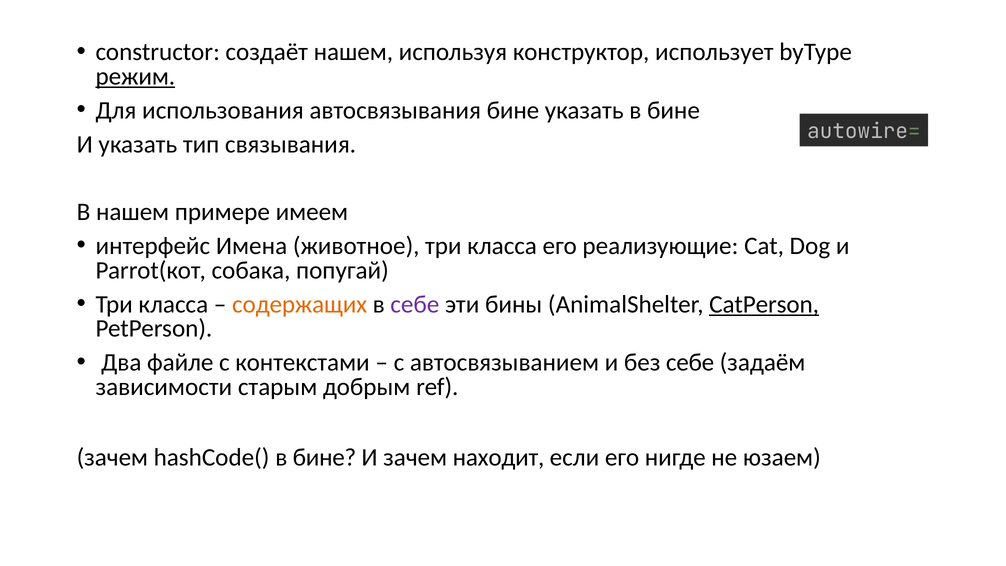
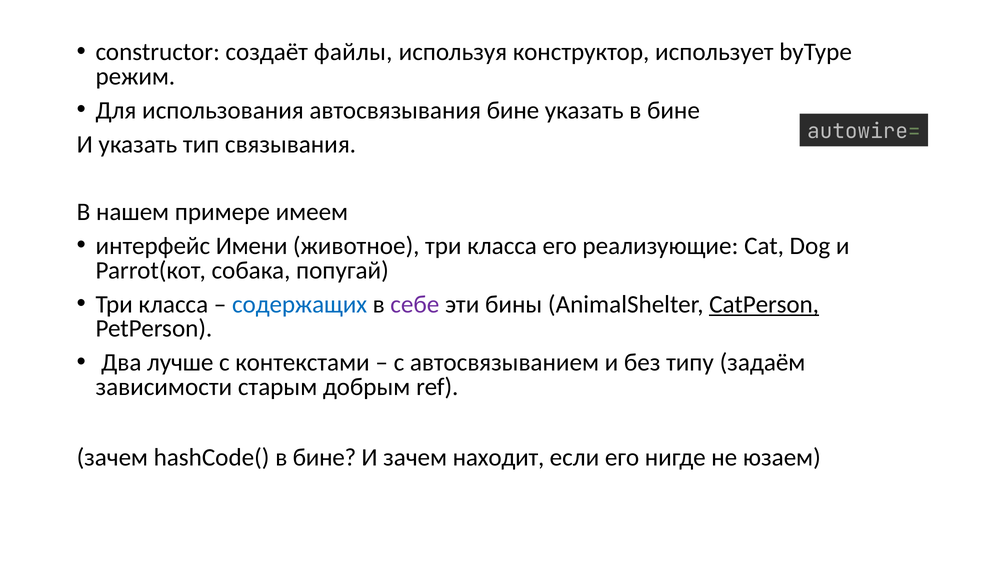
создаёт нашем: нашем -> файлы (353, 52)
режим underline: present -> none (135, 77)
Имена: Имена -> Имени (252, 246)
содержащих colour: orange -> blue (300, 304)
файле: файле -> лучше (180, 362)
без себе: себе -> типу (690, 362)
